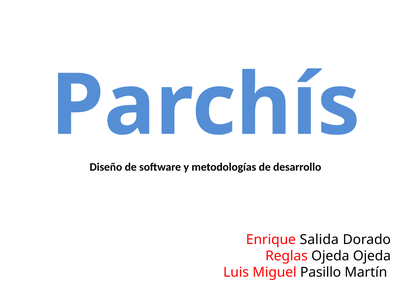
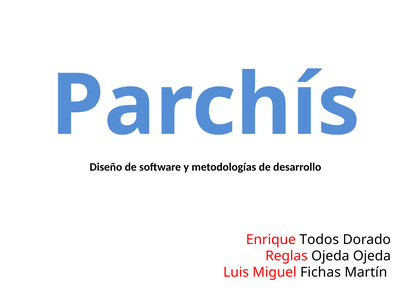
Salida: Salida -> Todos (319, 240)
Pasillo: Pasillo -> Fichas (321, 273)
